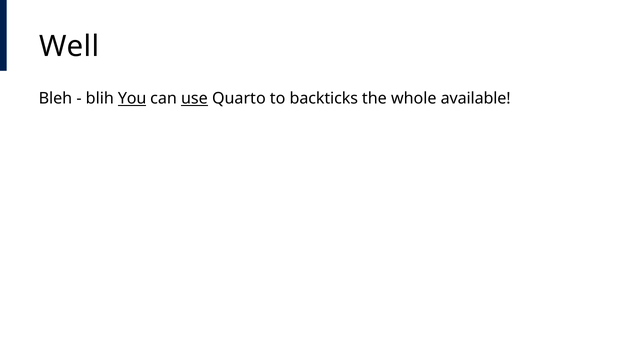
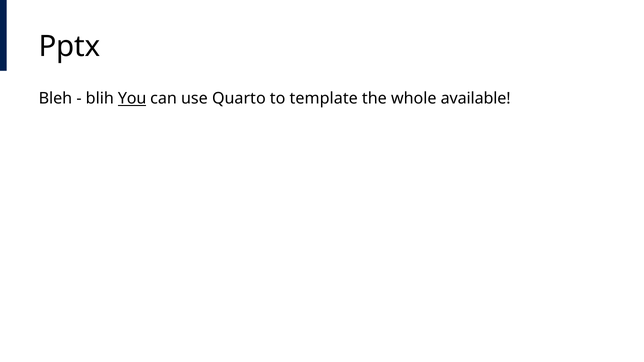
Well: Well -> Pptx (69, 47)
use underline: present -> none (194, 99)
backticks: backticks -> template (324, 99)
